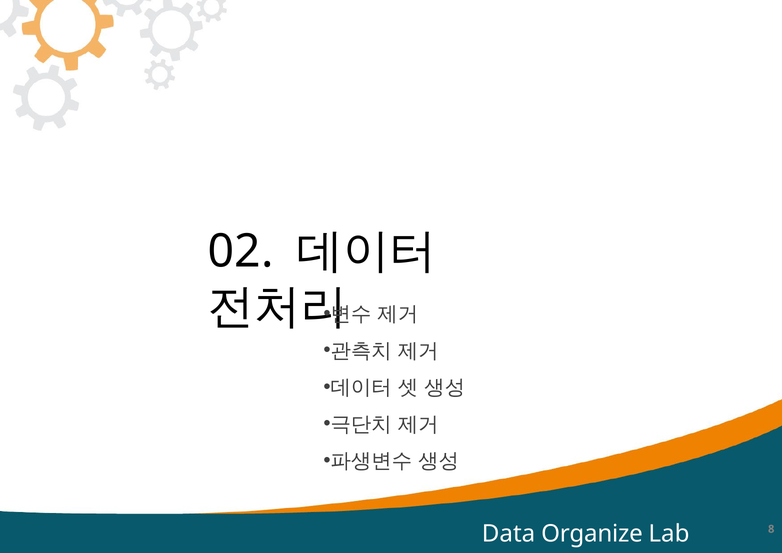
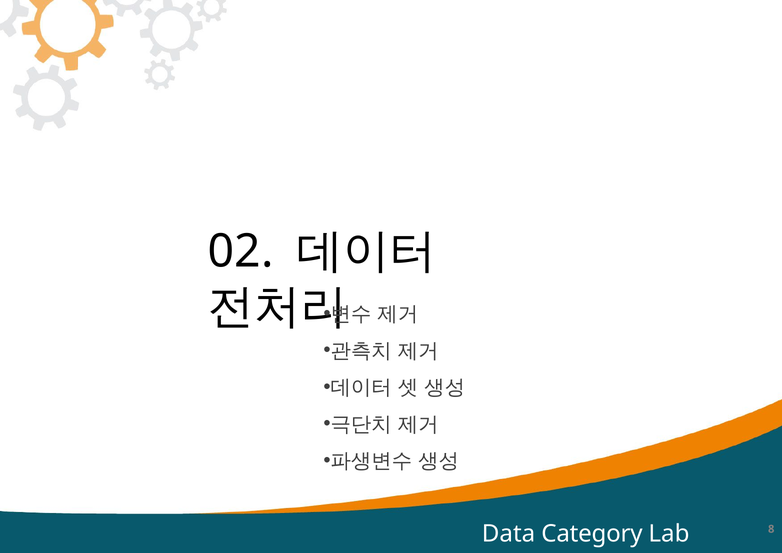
Organize: Organize -> Category (592, 534)
